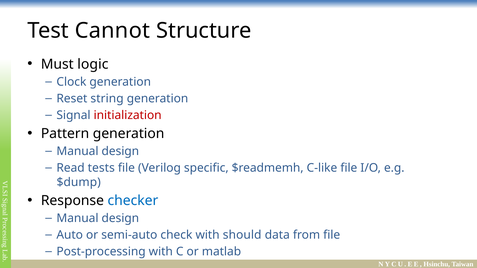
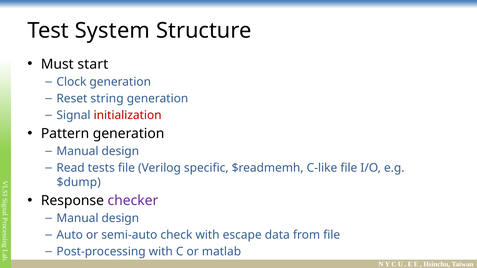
Cannot: Cannot -> System (112, 31)
logic: logic -> start (93, 64)
checker colour: blue -> purple (133, 201)
should: should -> escape (242, 235)
